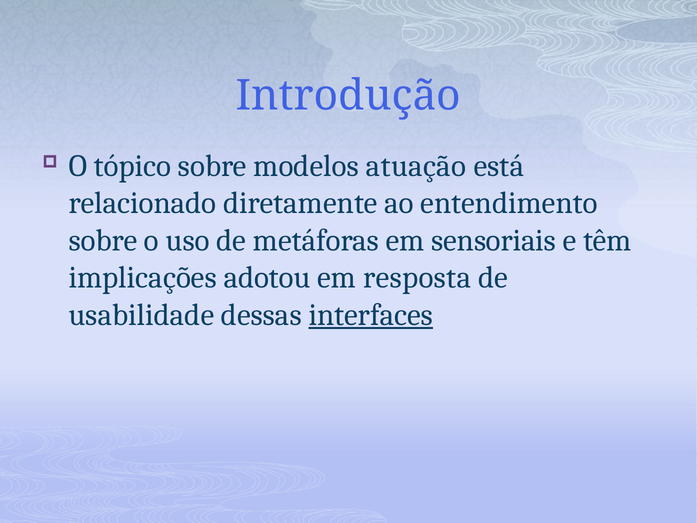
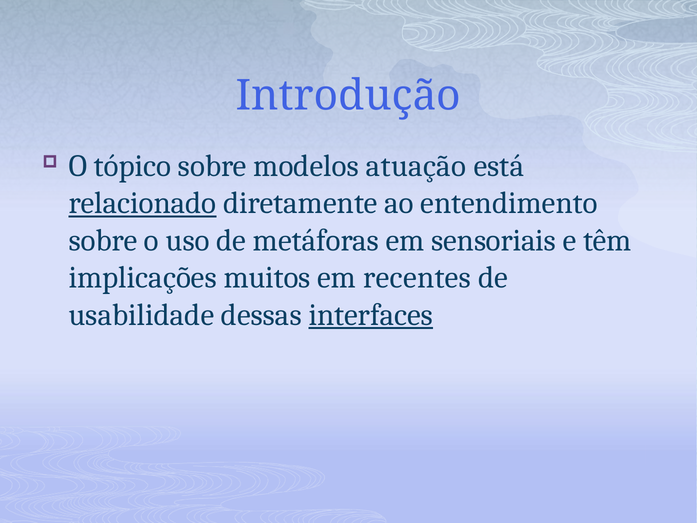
relacionado underline: none -> present (142, 203)
adotou: adotou -> muitos (267, 277)
resposta: resposta -> recentes (417, 277)
